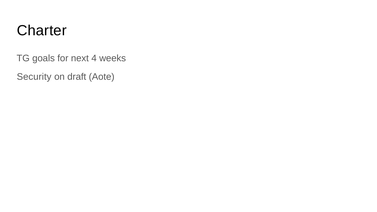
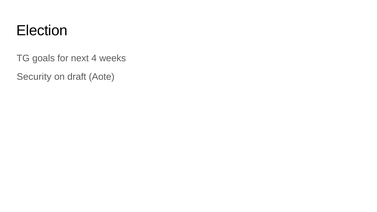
Charter: Charter -> Election (42, 31)
